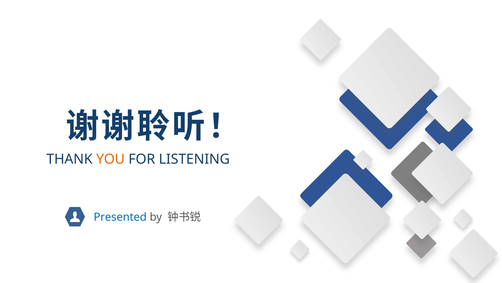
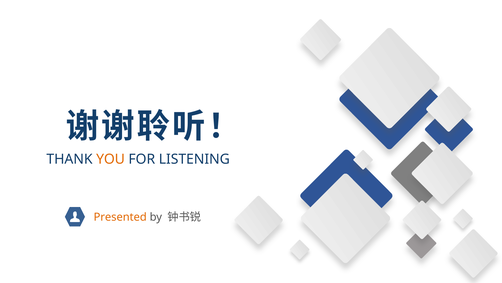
Presented colour: blue -> orange (120, 217)
